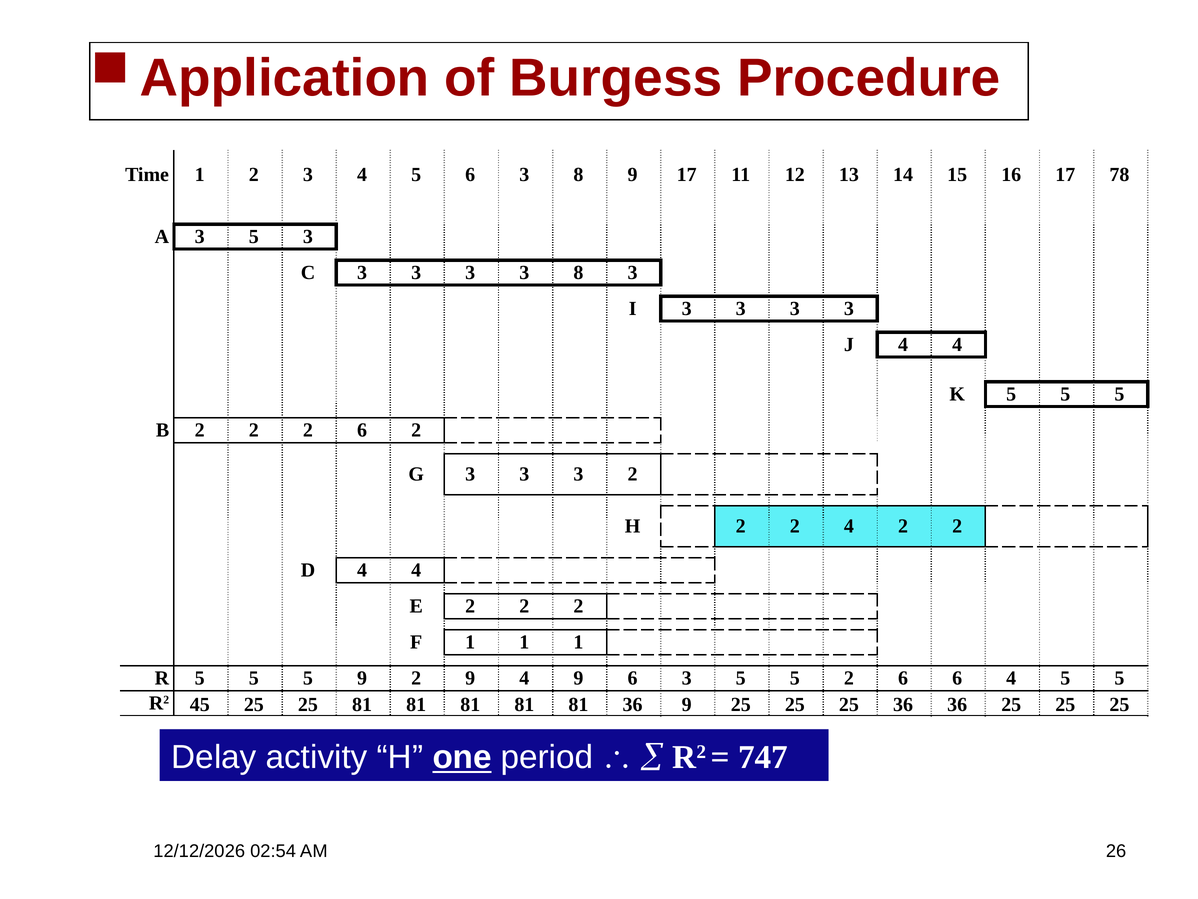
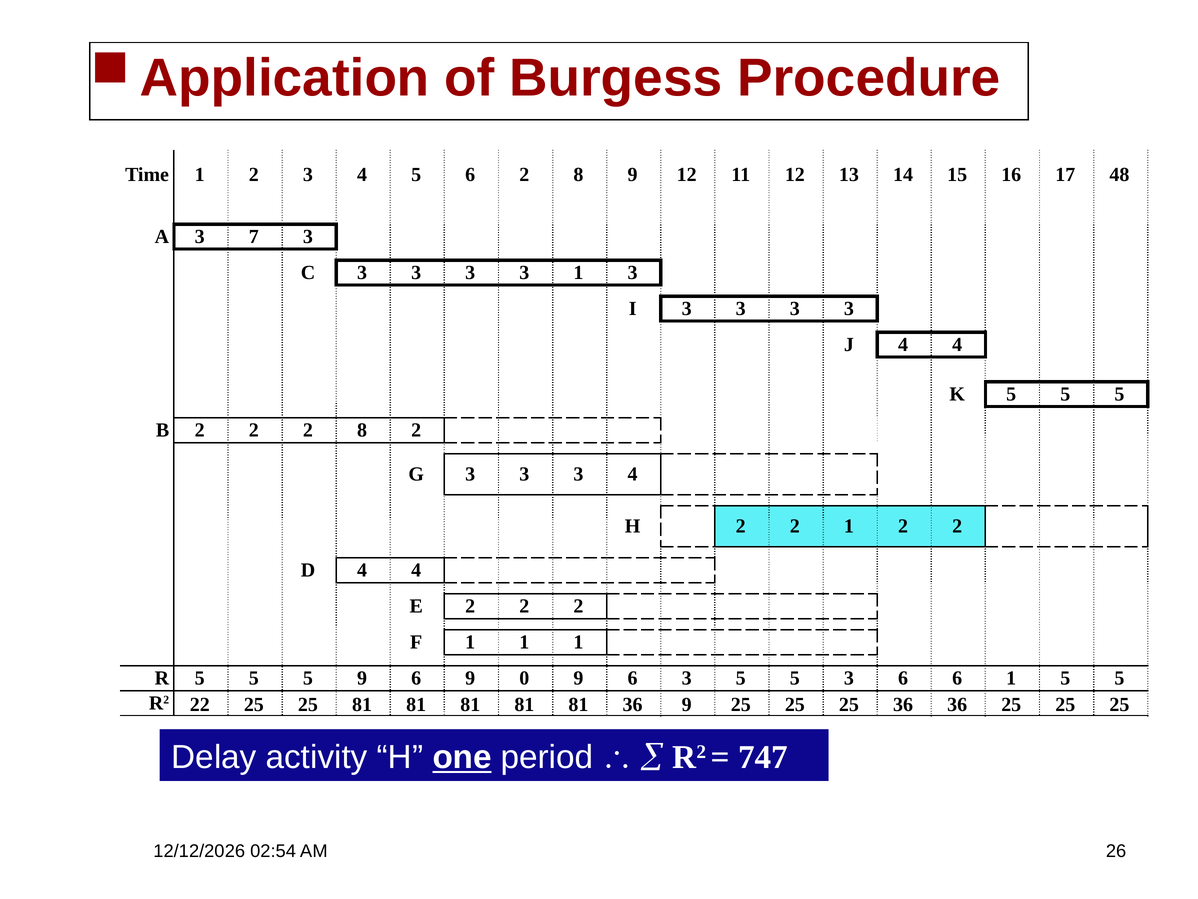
5 6 3: 3 -> 2 (524, 175)
9 17: 17 -> 12 (687, 175)
78: 78 -> 48 (1119, 175)
A 3 5: 5 -> 7 (254, 237)
3 3 8: 8 -> 1 (578, 273)
2 2 6: 6 -> 8 (362, 430)
3 3 2: 2 -> 4 (633, 474)
2 4: 4 -> 1 (849, 526)
5 9 2: 2 -> 6 (416, 678)
9 4: 4 -> 0 (524, 678)
5 2: 2 -> 3 (849, 678)
6 4: 4 -> 1 (1011, 678)
45: 45 -> 22 (200, 704)
